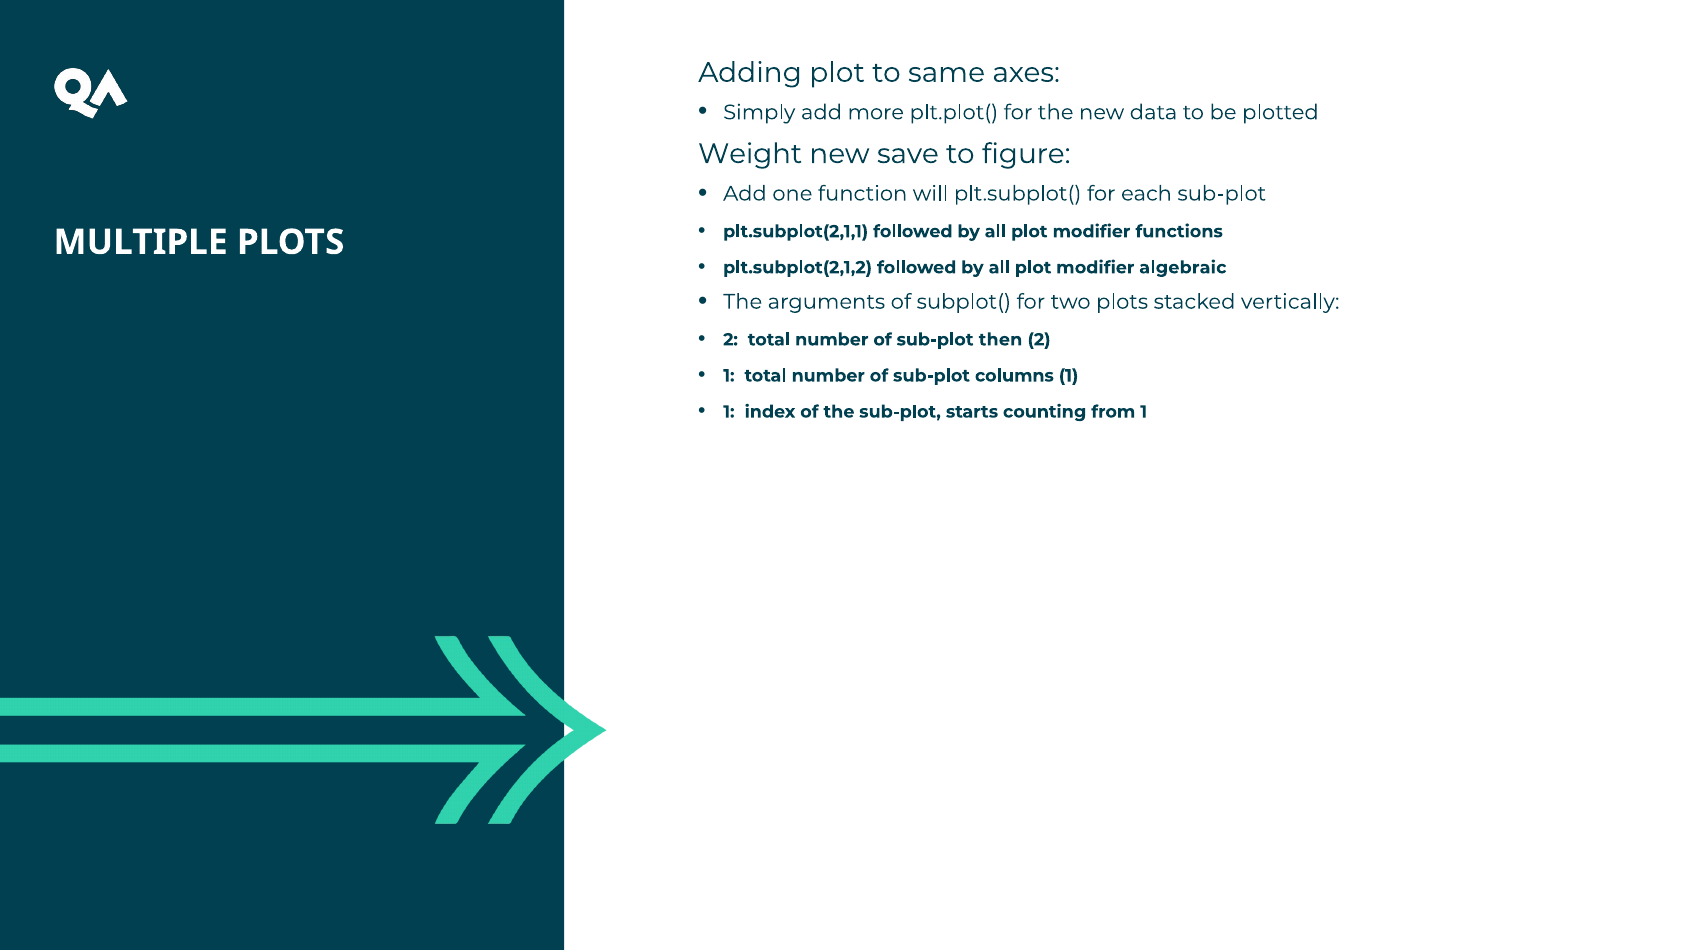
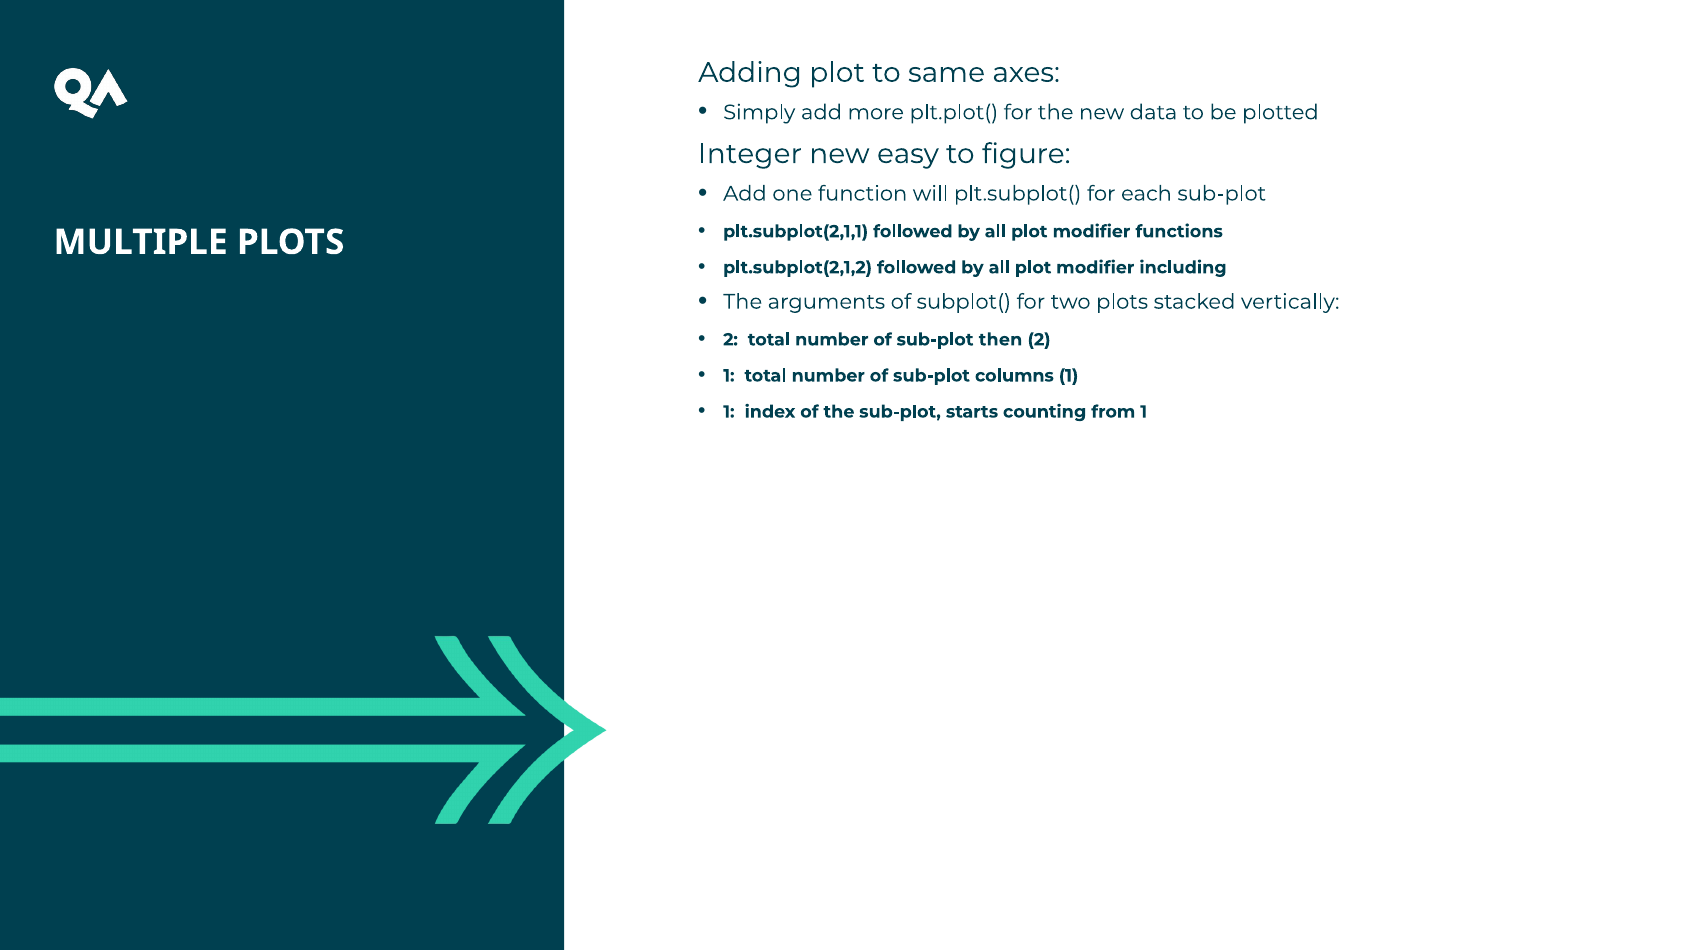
Weight: Weight -> Integer (750, 154)
save: save -> easy (908, 154)
algebraic: algebraic -> including (1183, 268)
